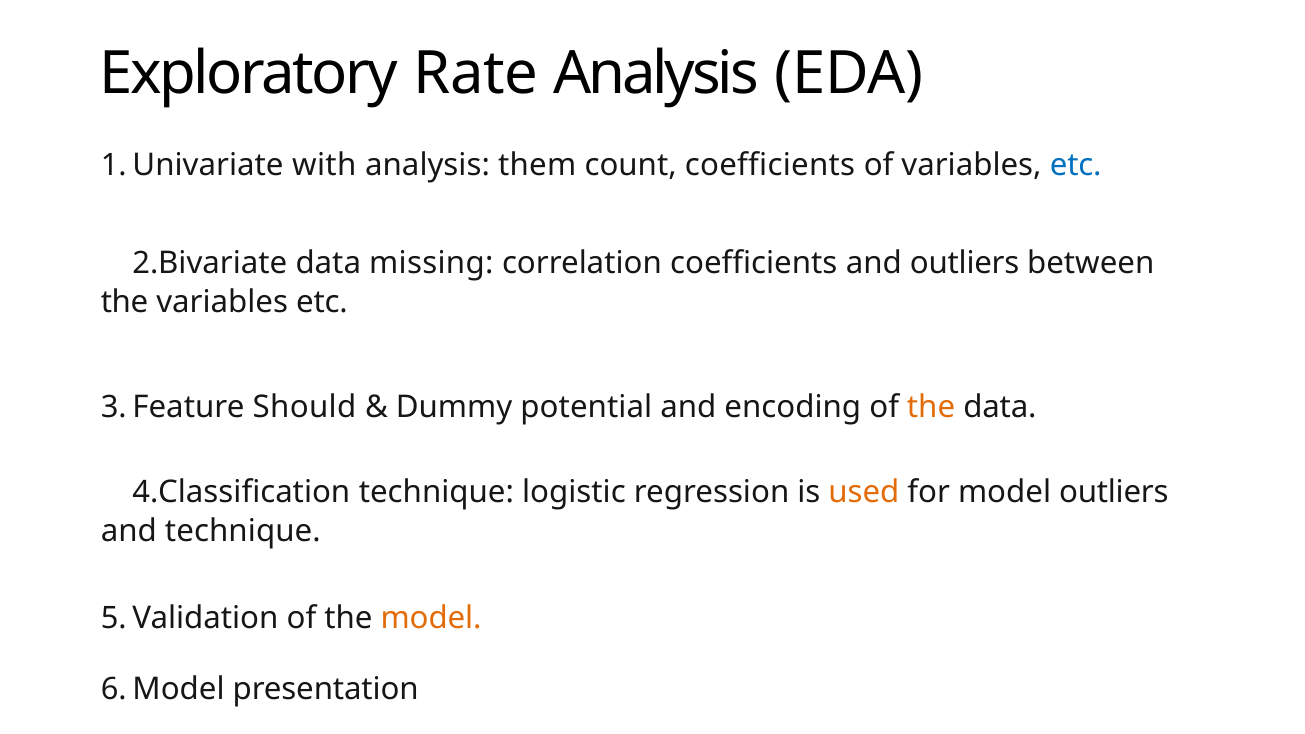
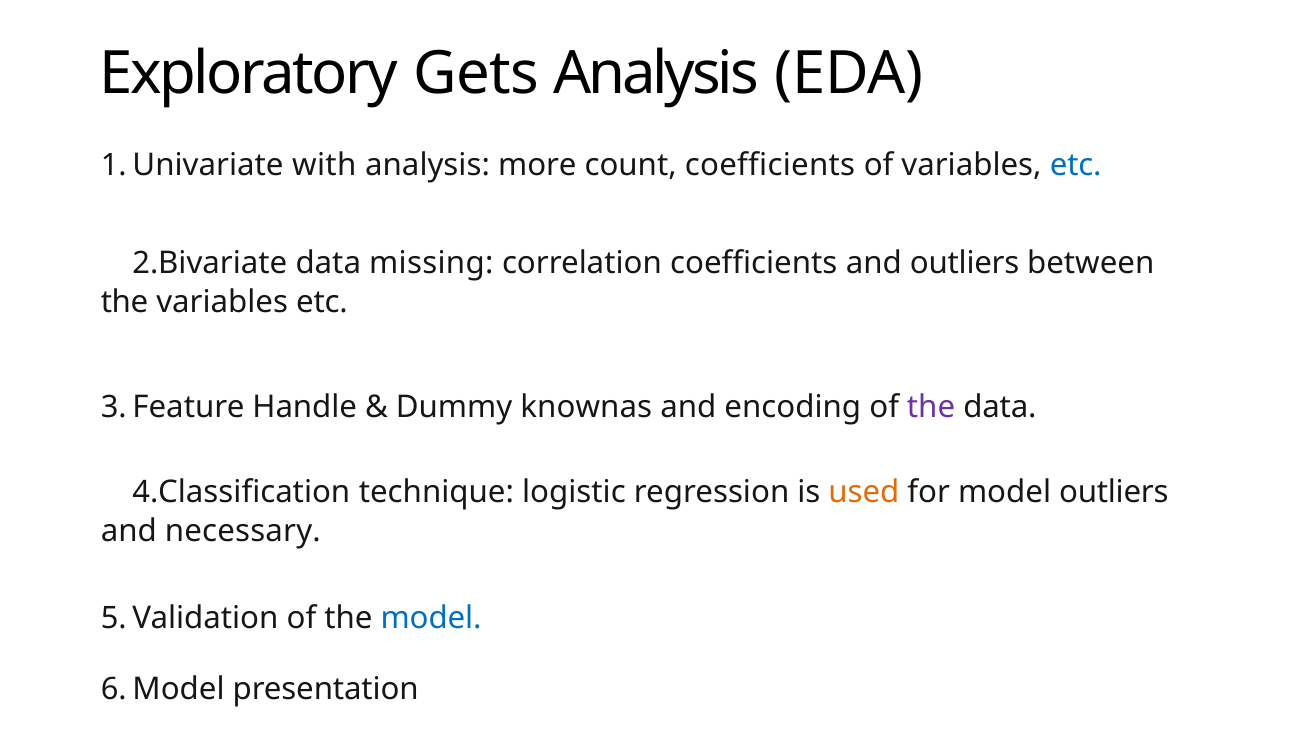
Rate: Rate -> Gets (476, 74)
them: them -> more (537, 165)
Should: Should -> Handle (305, 407)
potential: potential -> knownas (586, 407)
the colour: orange -> purple (931, 407)
and technique: technique -> necessary (243, 532)
model colour: orange -> blue (431, 618)
